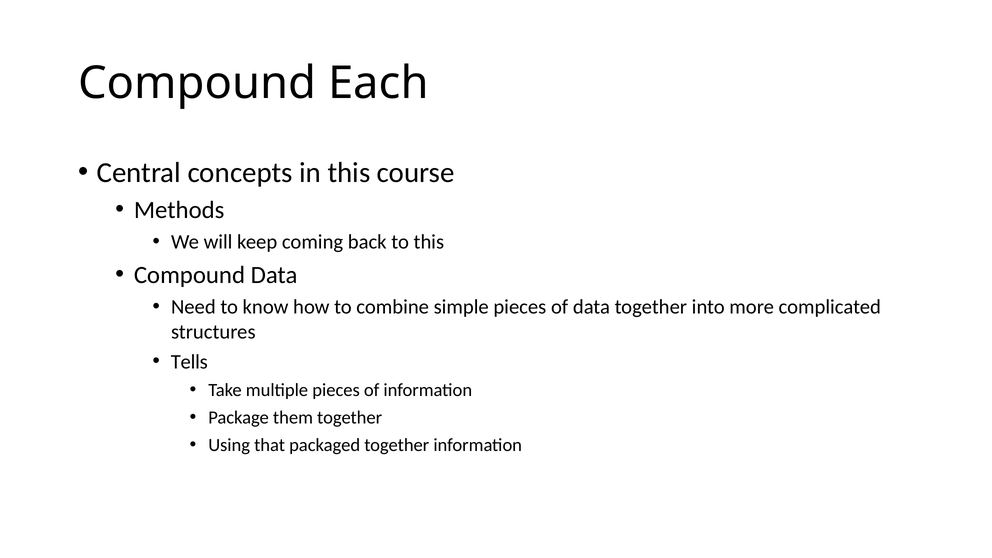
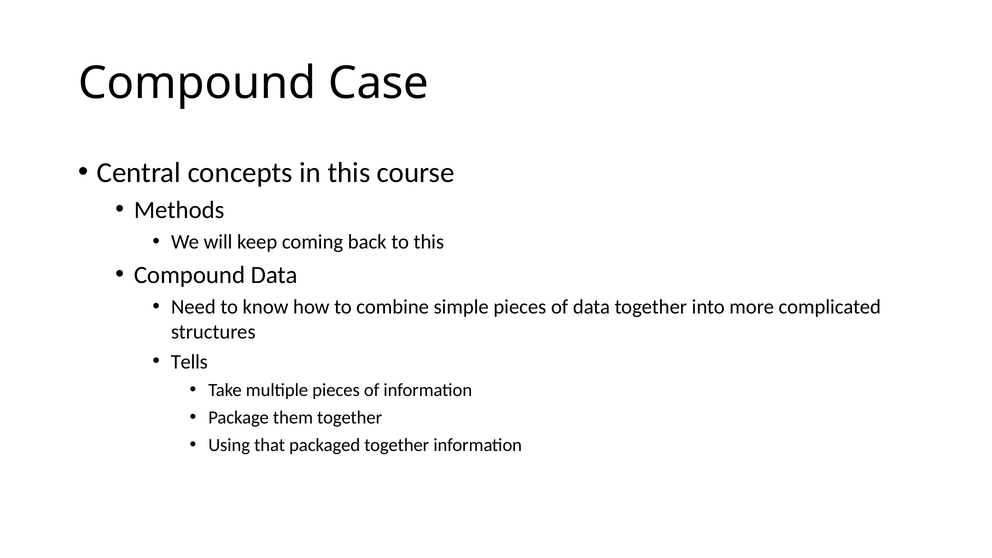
Each: Each -> Case (378, 83)
